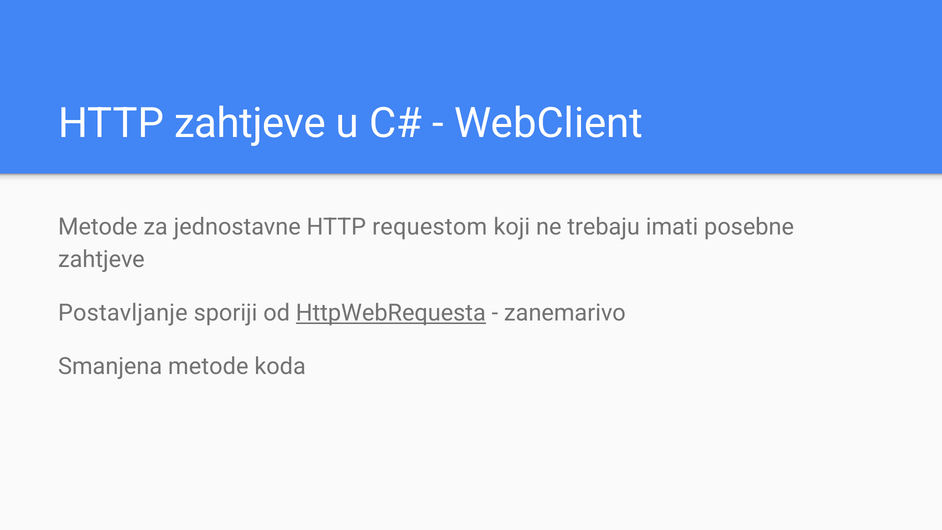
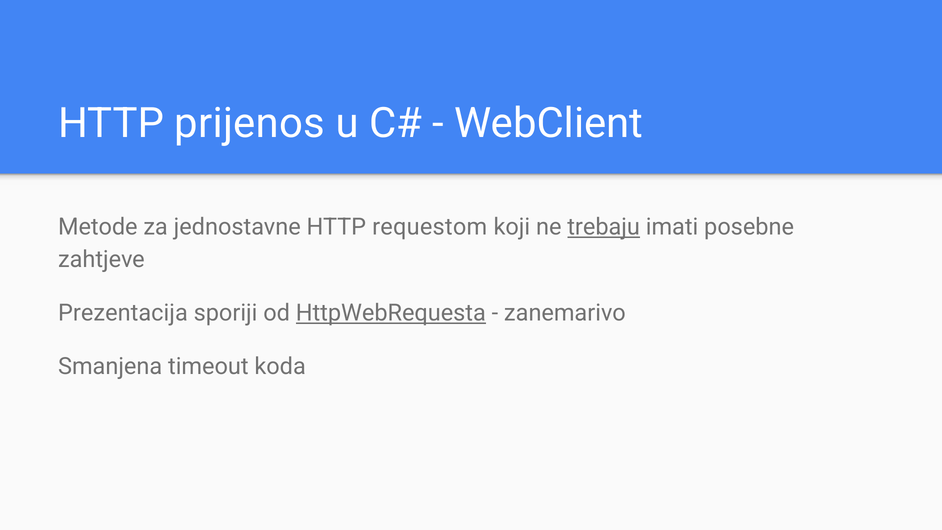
HTTP zahtjeve: zahtjeve -> prijenos (250, 124)
trebaju underline: none -> present (604, 227)
Postavljanje: Postavljanje -> Prezentacija (123, 313)
Smanjena metode: metode -> timeout (208, 366)
